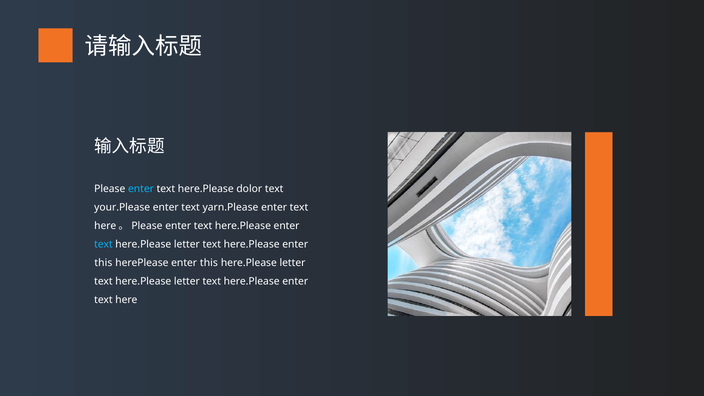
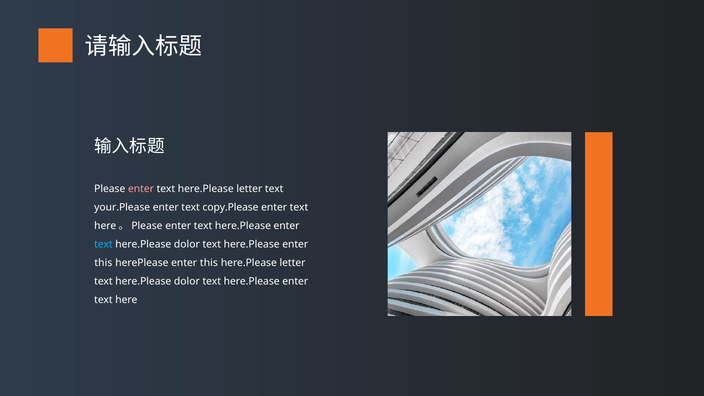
enter colour: light blue -> pink (141, 189)
text here.Please dolor: dolor -> letter (249, 189)
yarn.Please: yarn.Please -> copy.Please (231, 207)
letter: letter -> dolor (187, 244)
letter: letter -> dolor (187, 281)
